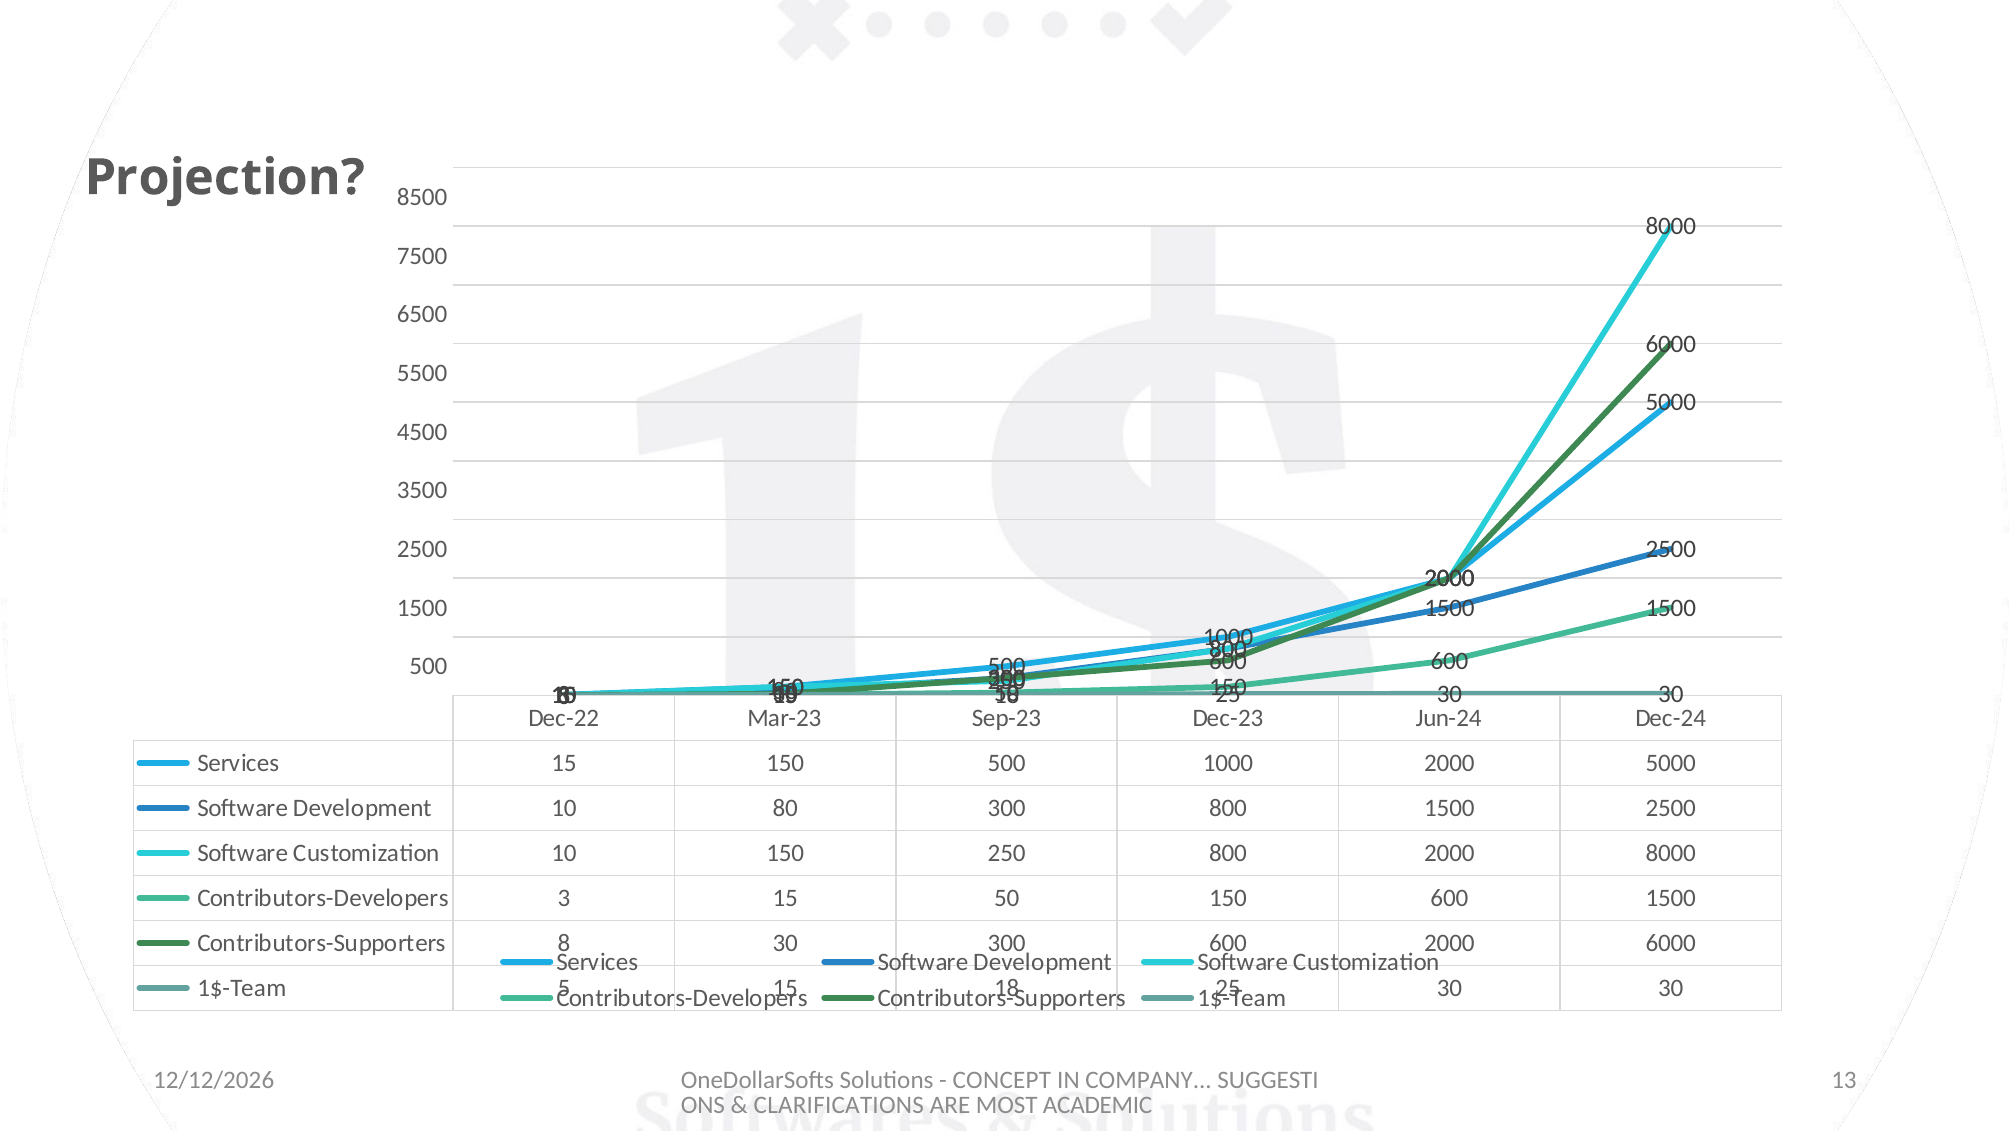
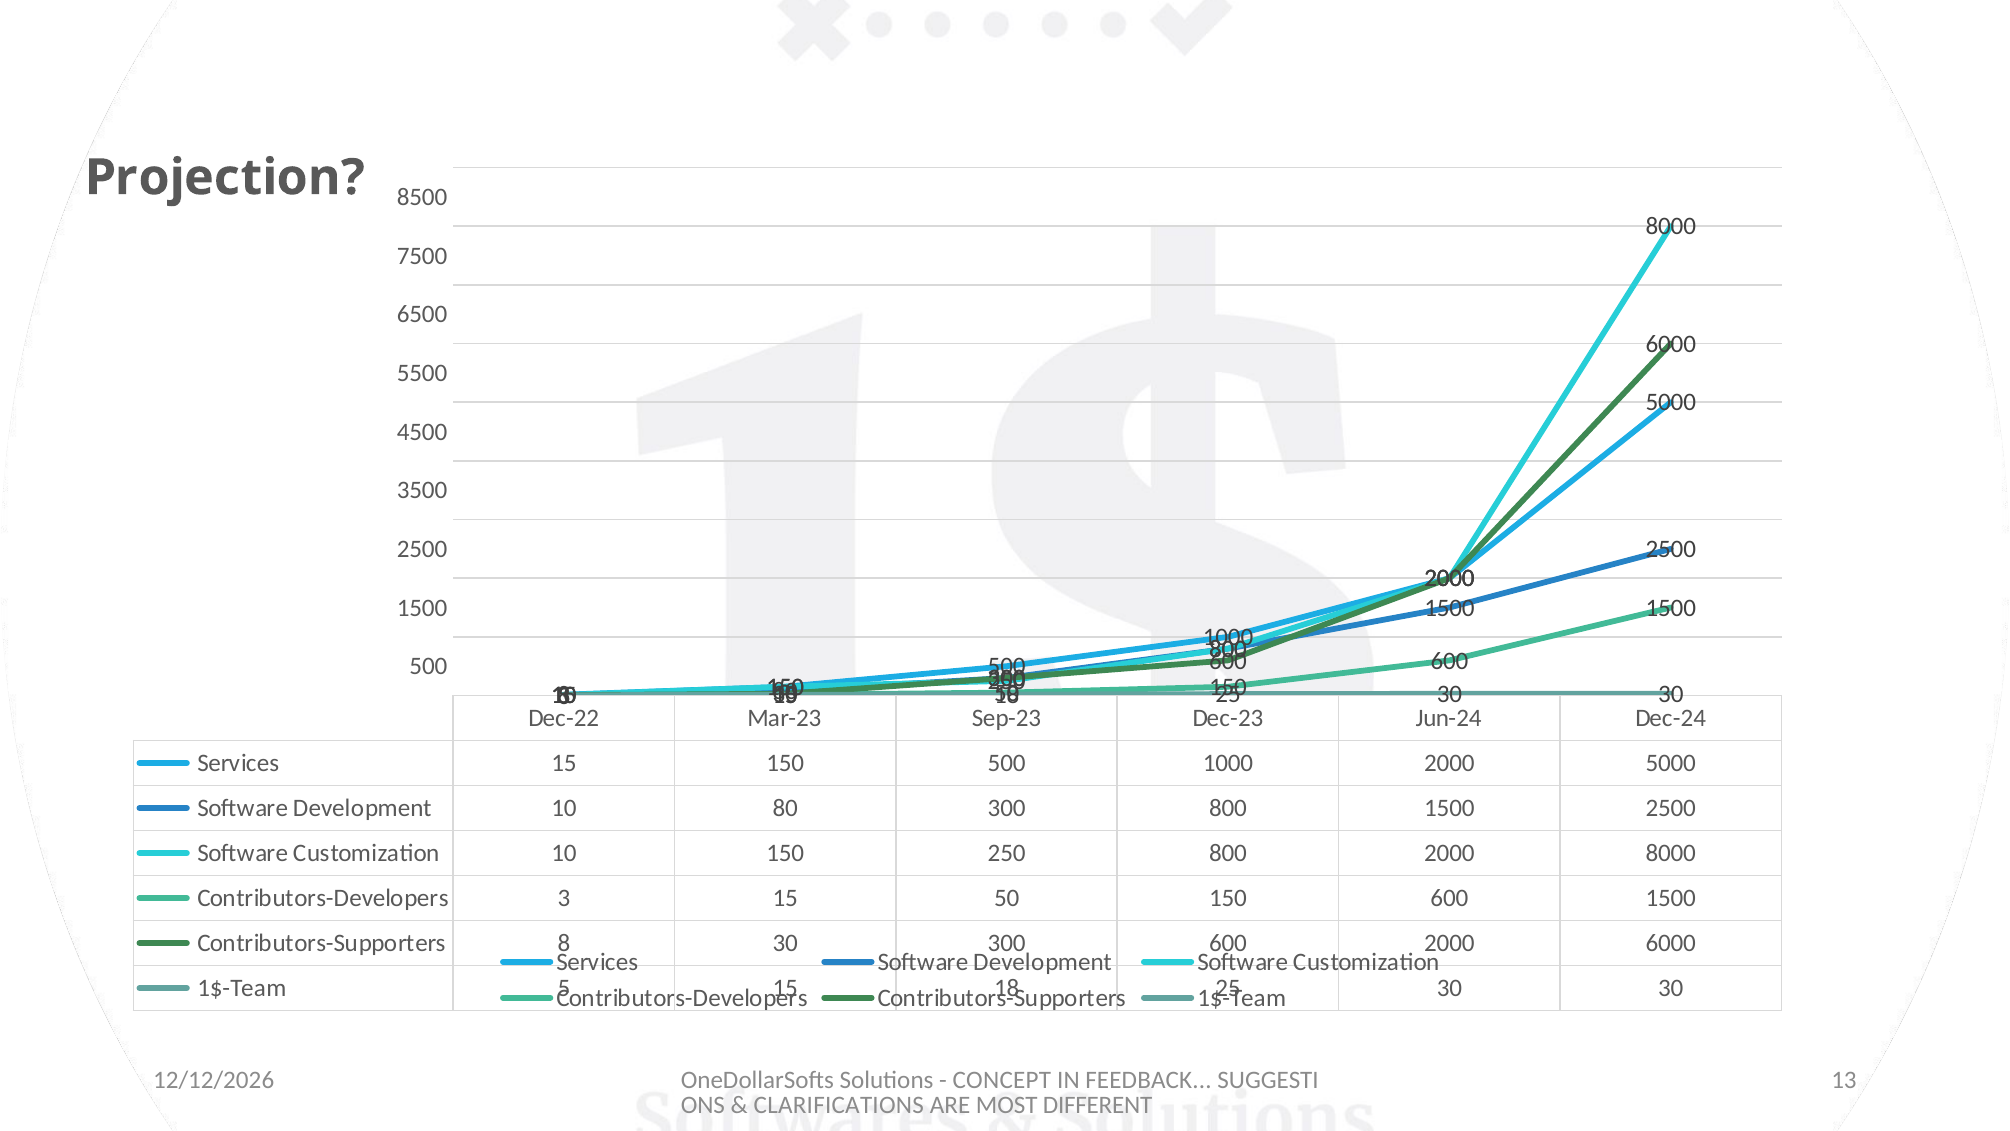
COMPANY: COMPANY -> FEEDBACK (1148, 1079)
ACADEMIC: ACADEMIC -> DIFFERENT (1098, 1105)
